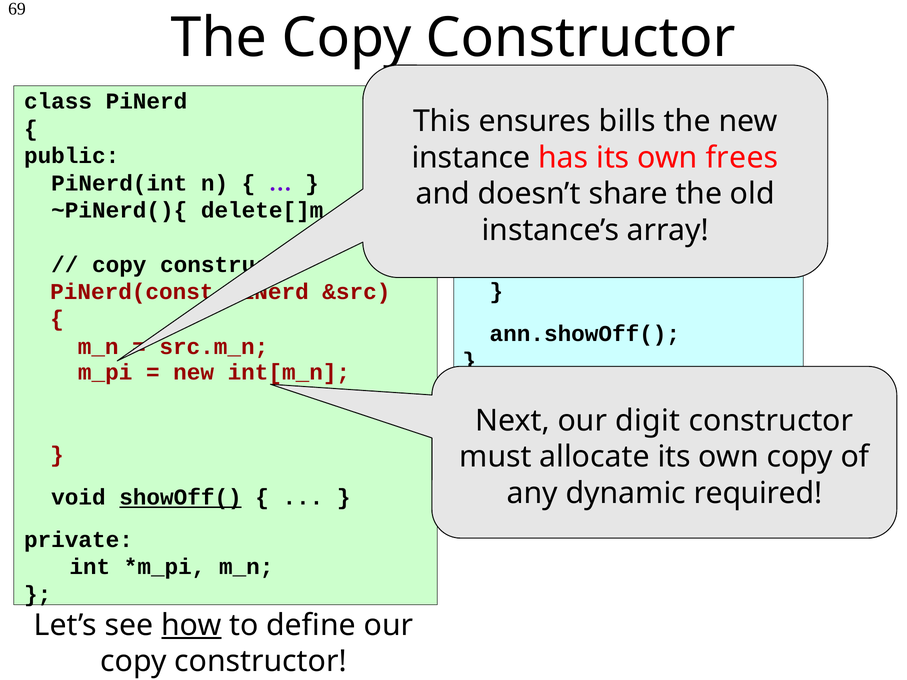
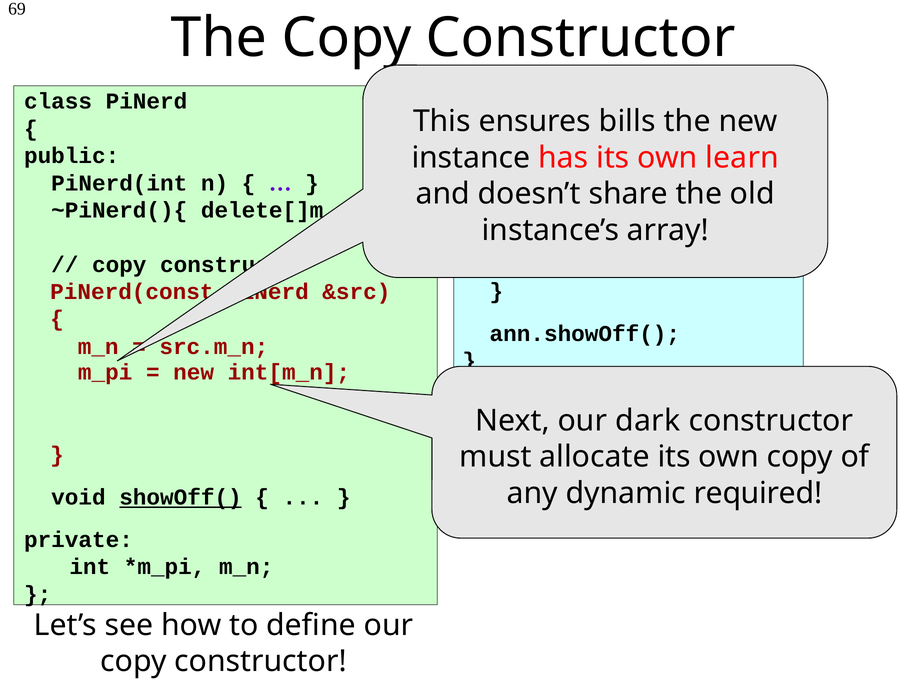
frees: frees -> learn (742, 158)
digit: digit -> dark (648, 421)
how underline: present -> none (191, 625)
